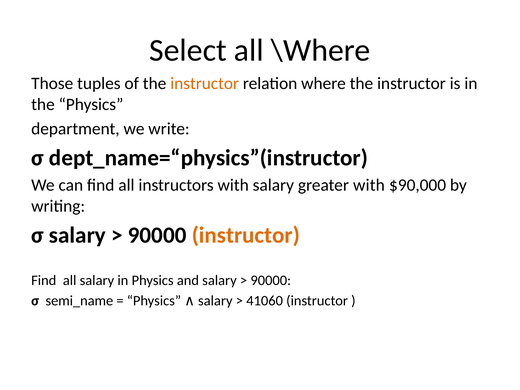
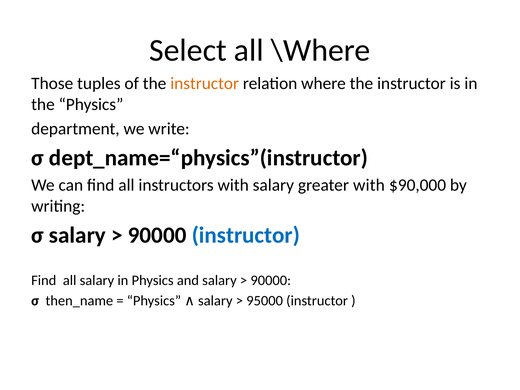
instructor colour: orange -> blue (246, 235)
semi_name: semi_name -> then_name (79, 301)
41060: 41060 -> 95000 (265, 301)
